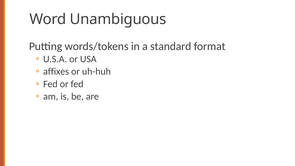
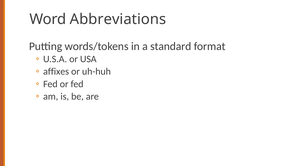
Unambiguous: Unambiguous -> Abbreviations (118, 19)
